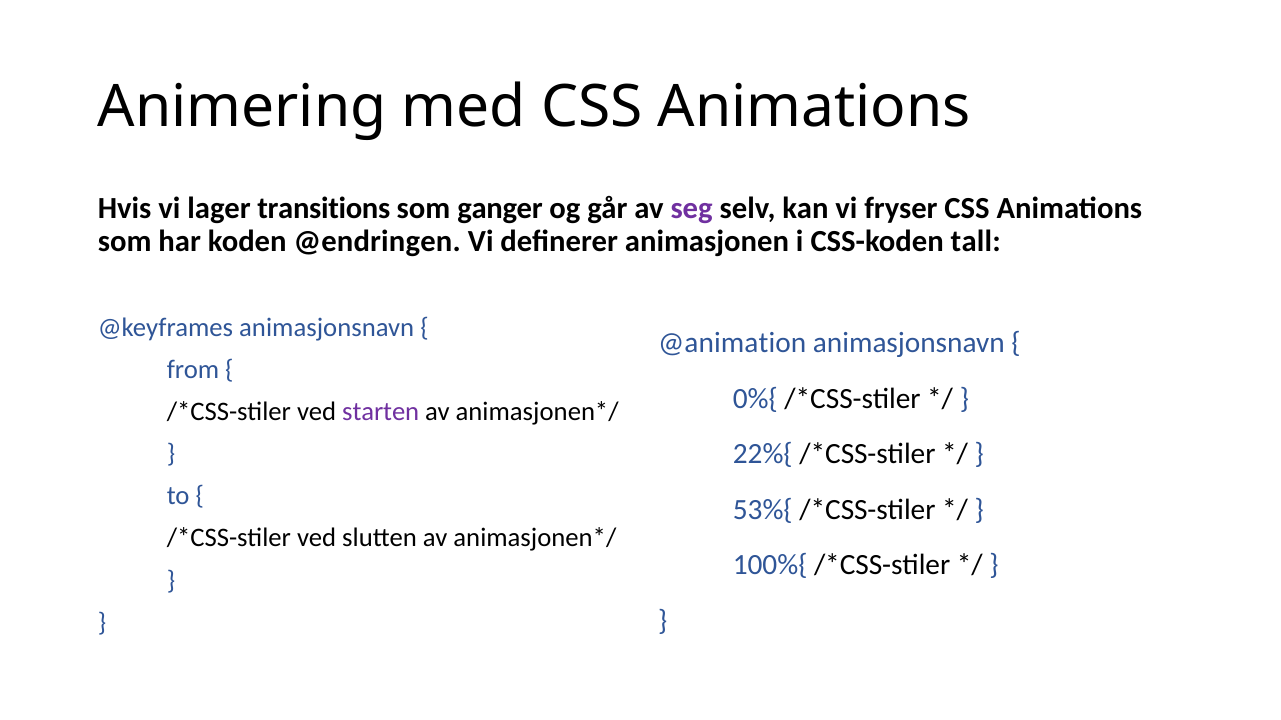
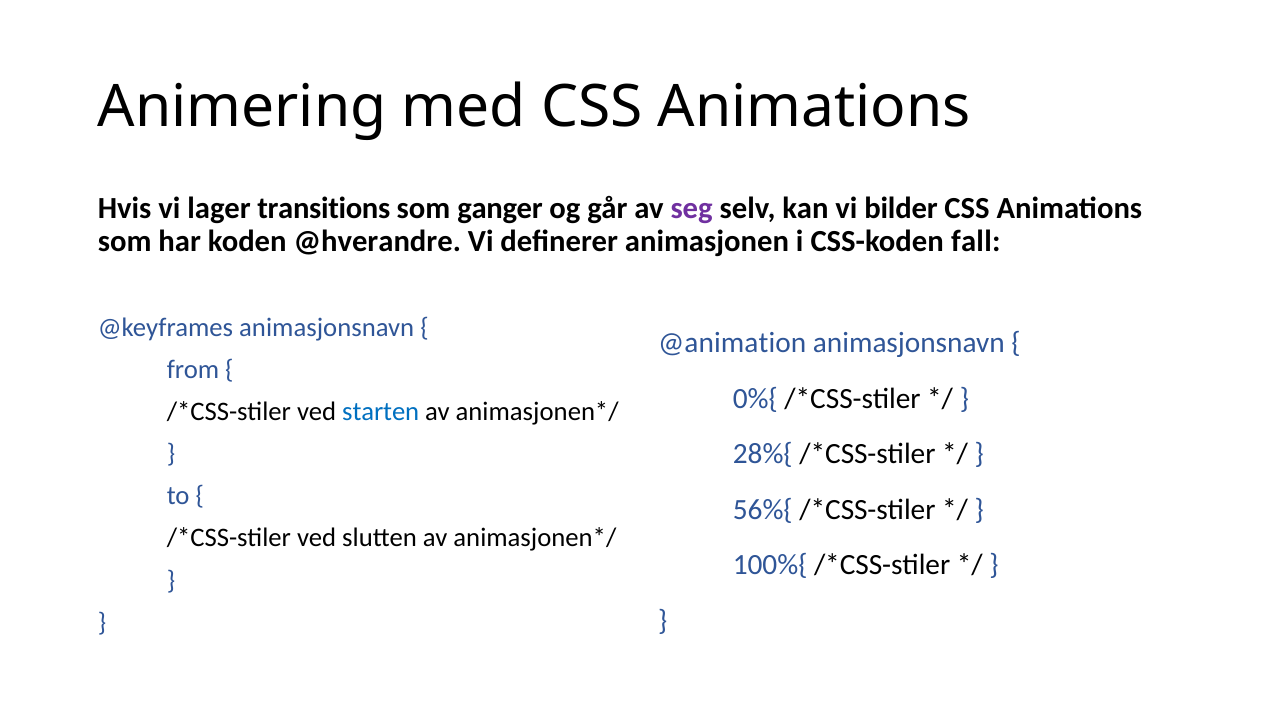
fryser: fryser -> bilder (901, 209)
@endringen: @endringen -> @hverandre (377, 242)
tall: tall -> fall (976, 242)
starten colour: purple -> blue (381, 412)
22%{: 22%{ -> 28%{ (763, 454)
53%{: 53%{ -> 56%{ (763, 510)
